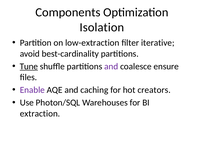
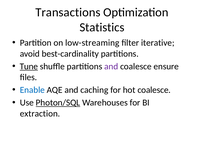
Components: Components -> Transactions (68, 12)
Isolation: Isolation -> Statistics (102, 27)
low-extraction: low-extraction -> low-streaming (92, 43)
Enable colour: purple -> blue (32, 90)
hot creators: creators -> coalesce (154, 90)
Photon/SQL underline: none -> present (58, 103)
